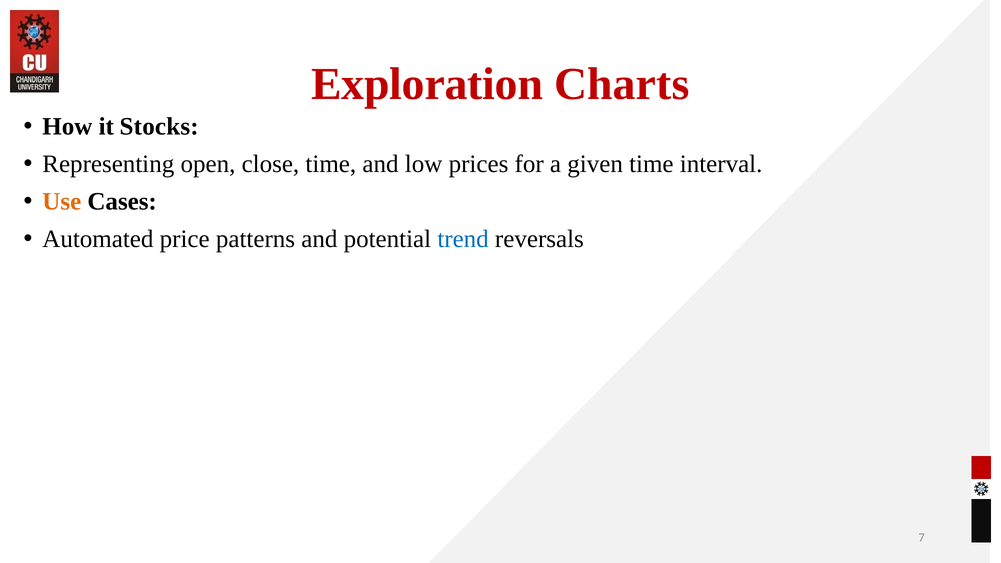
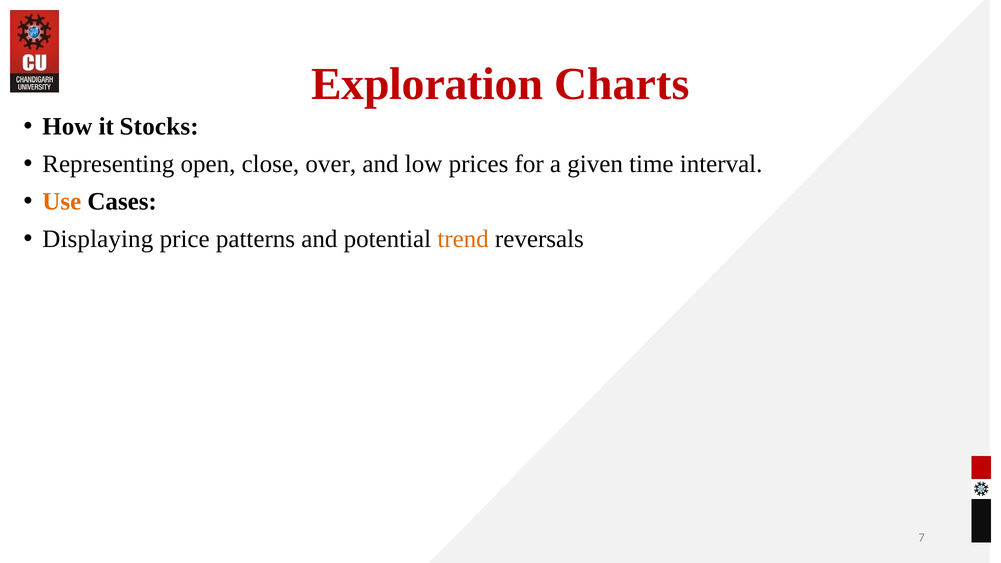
close time: time -> over (331, 164)
Automated: Automated -> Displaying (98, 239)
trend colour: blue -> orange (463, 239)
